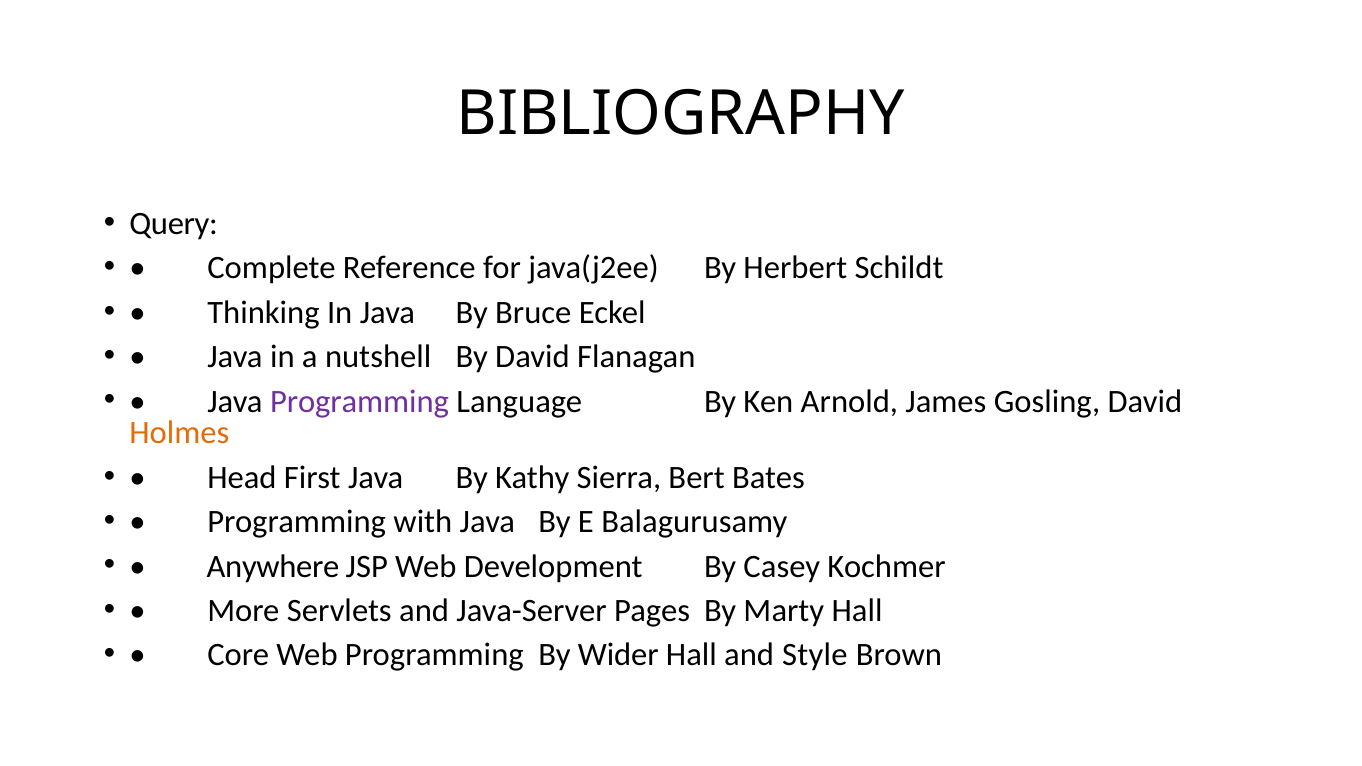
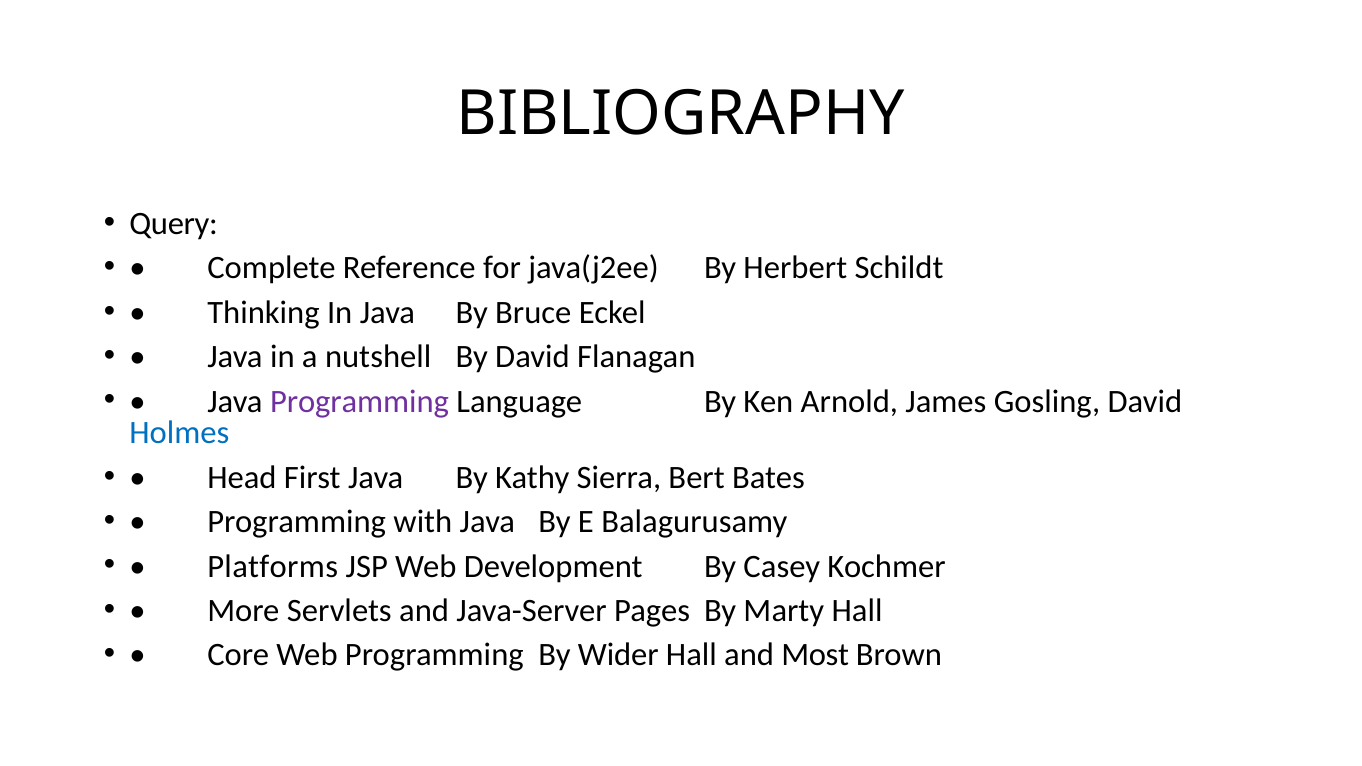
Holmes colour: orange -> blue (179, 433)
Anywhere: Anywhere -> Platforms (273, 566)
Style: Style -> Most (815, 655)
